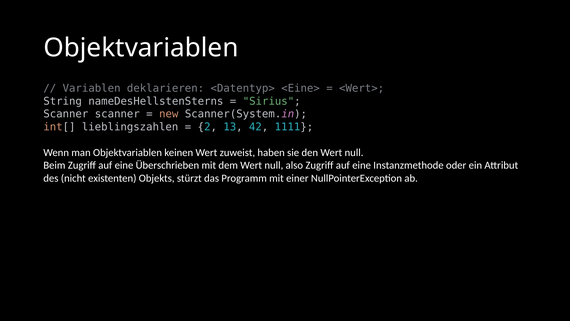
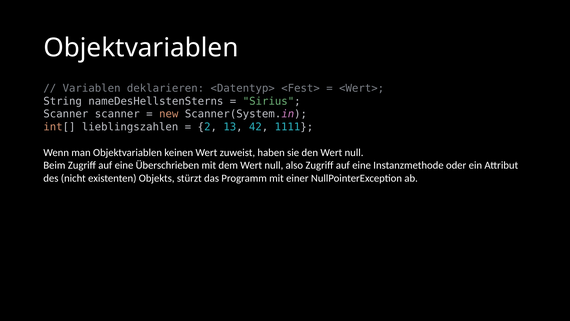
<Eine>: <Eine> -> <Fest> (301, 88)
